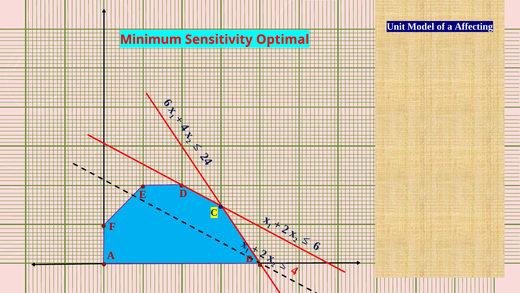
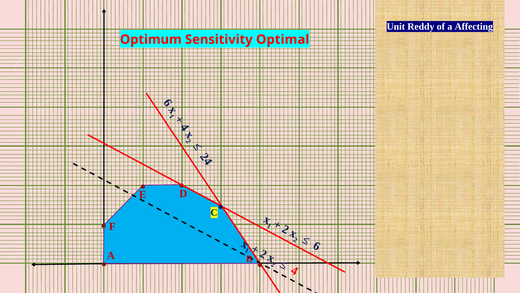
Model: Model -> Reddy (421, 27)
Minimum: Minimum -> Optimum (151, 39)
